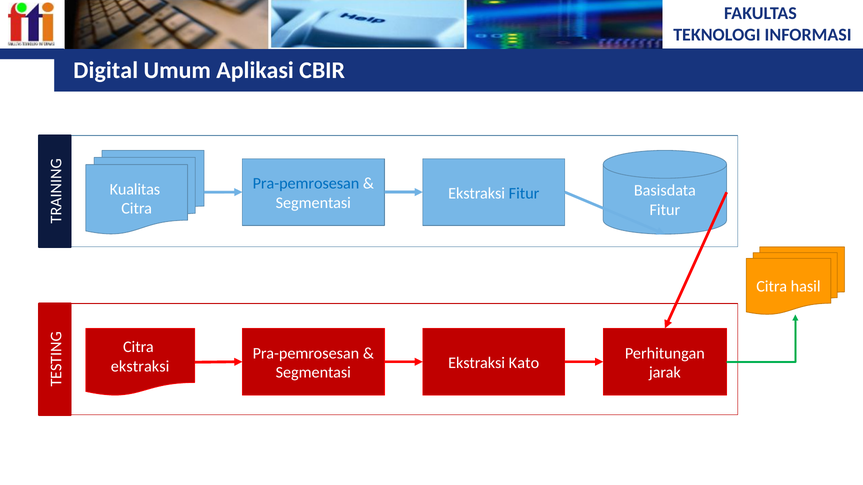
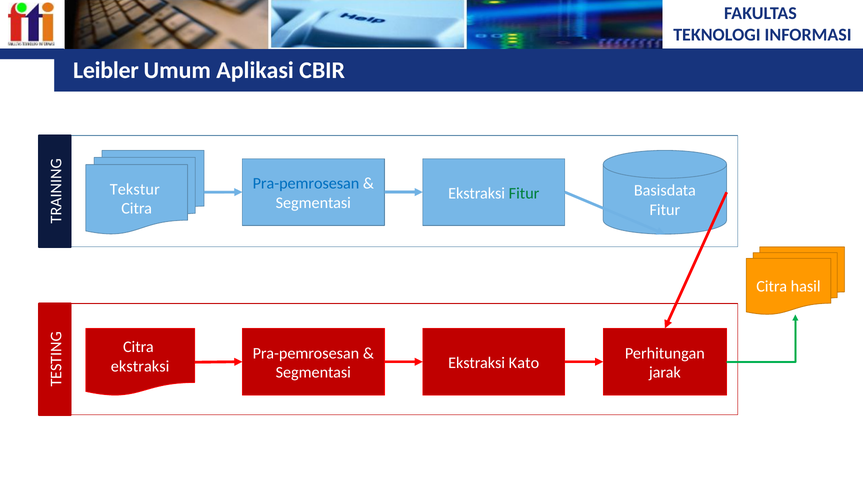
Digital: Digital -> Leibler (106, 70)
Kualitas: Kualitas -> Tekstur (135, 189)
Fitur colour: blue -> green (524, 193)
